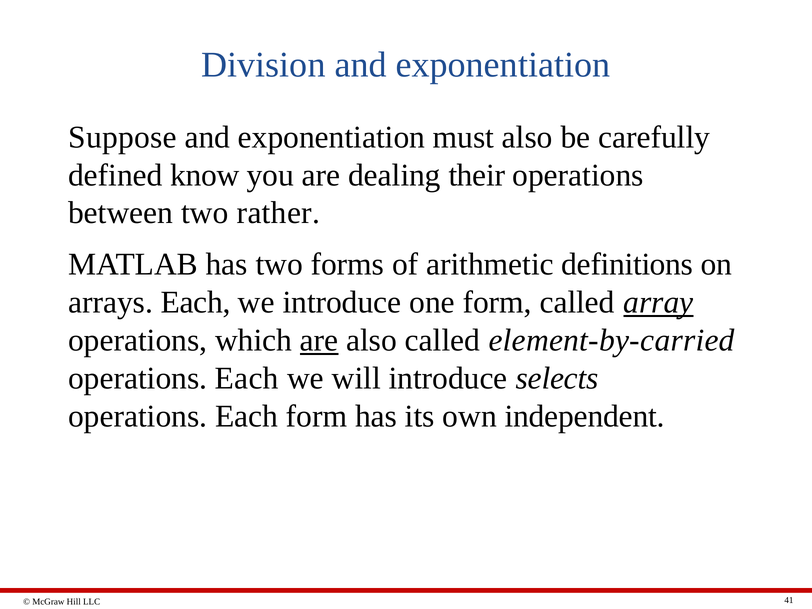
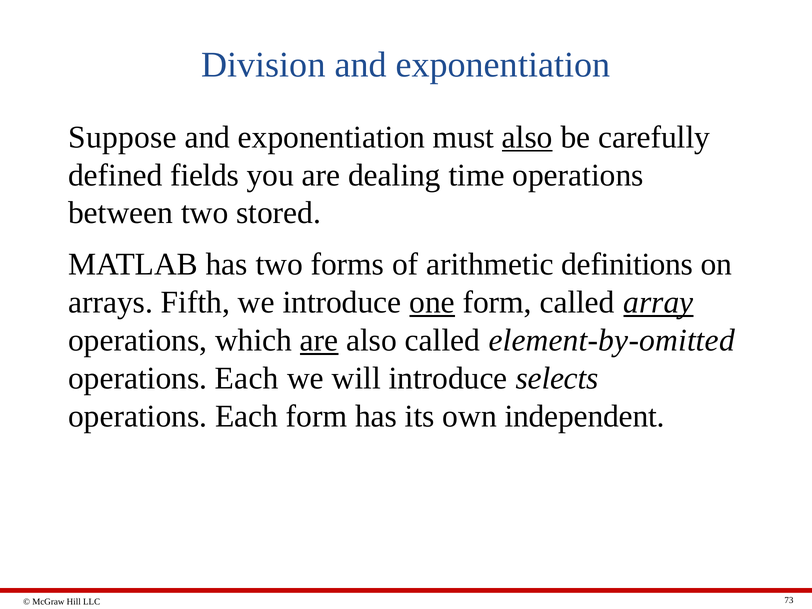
also underline: none -> present (527, 137)
know: know -> fields (205, 175)
their: their -> time (477, 175)
rather: rather -> stored (279, 213)
arrays Each: Each -> Fifth (195, 302)
one underline: none -> present (432, 302)
element-by-carried: element-by-carried -> element-by-omitted (612, 340)
41: 41 -> 73 (789, 600)
